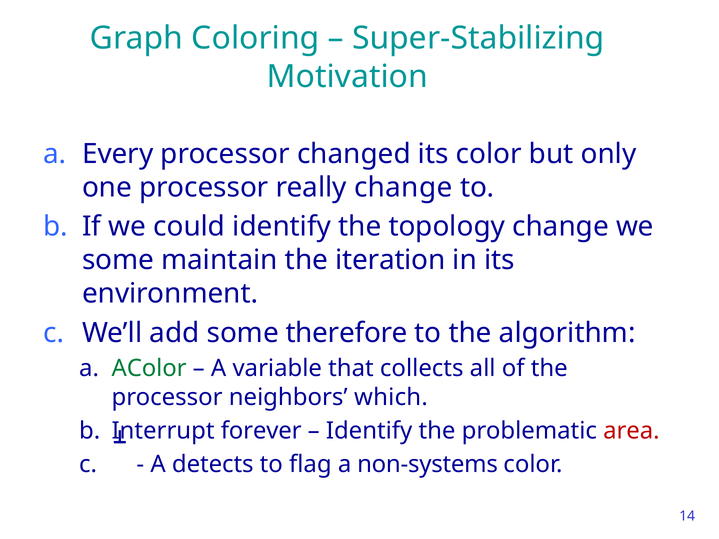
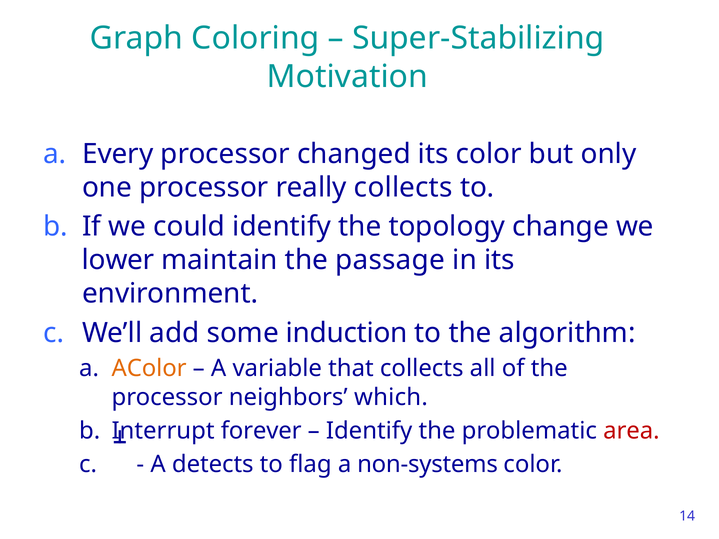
really change: change -> collects (403, 187)
some: some -> lower (118, 260)
iteration: iteration -> passage (390, 260)
therefore: therefore -> induction (347, 333)
AColor colour: green -> orange (149, 369)
